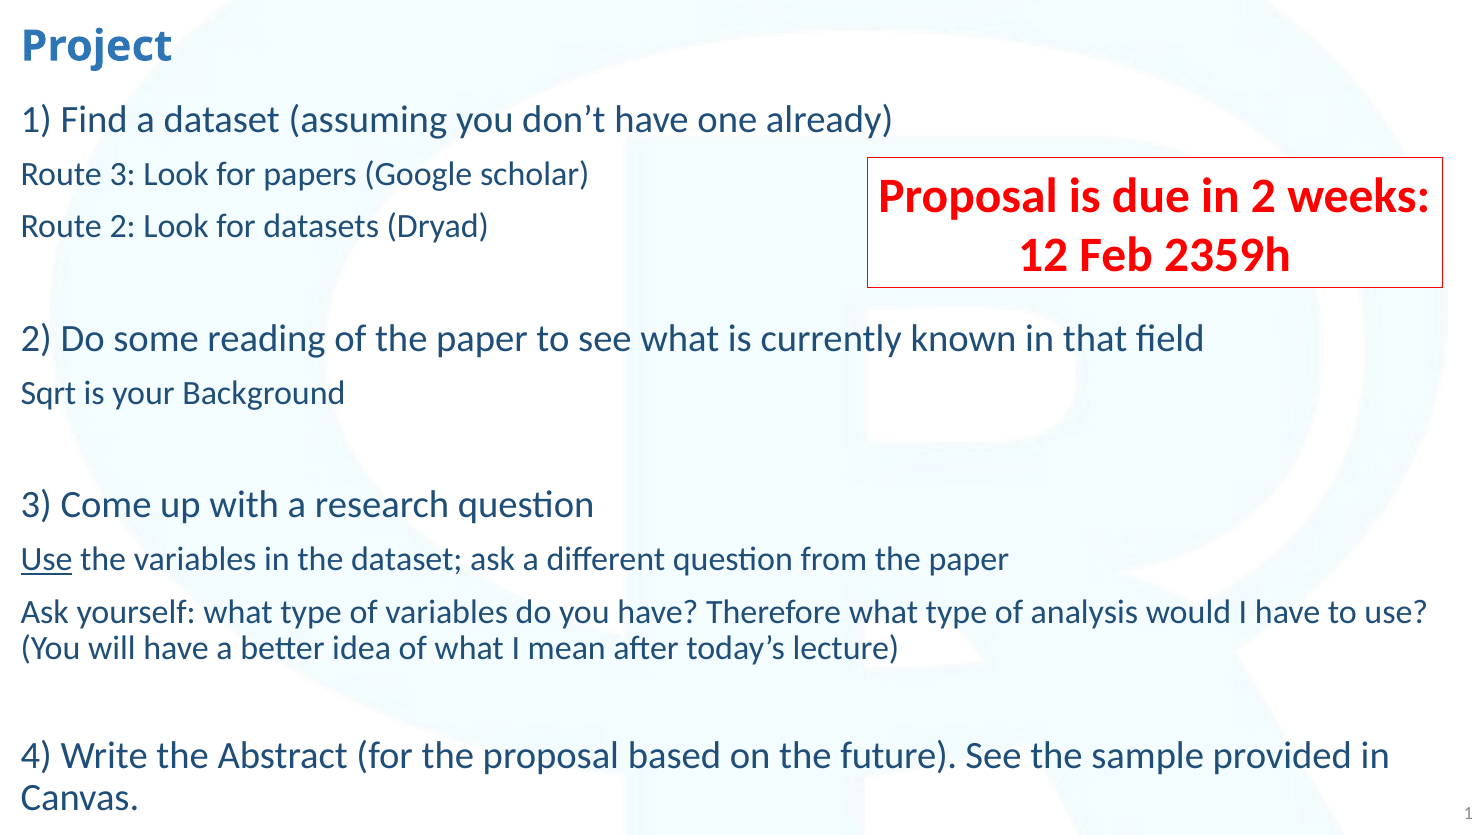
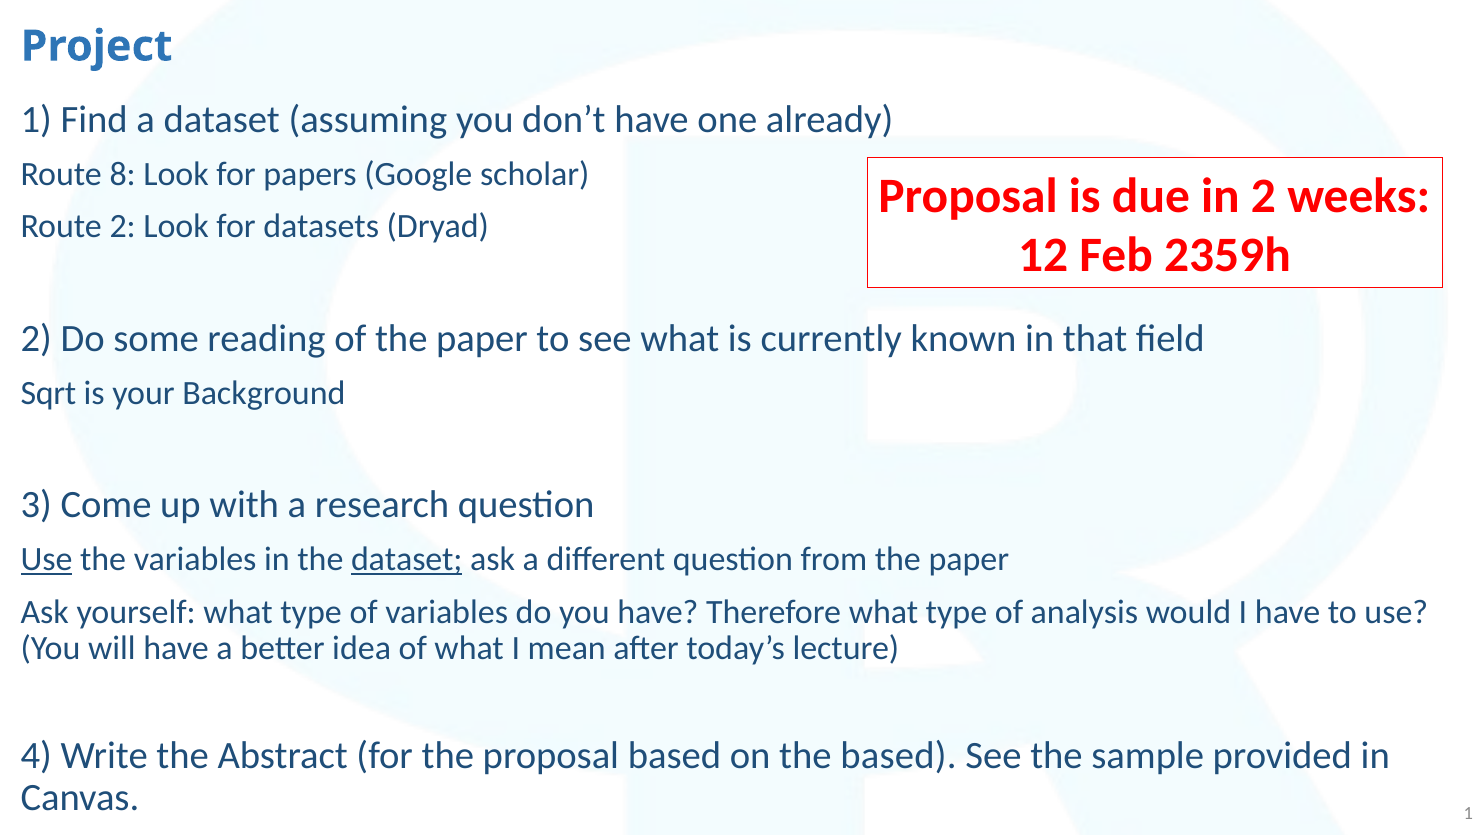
Route 3: 3 -> 8 (123, 174)
dataset underline: none -> present (407, 560)
the future: future -> based (898, 755)
